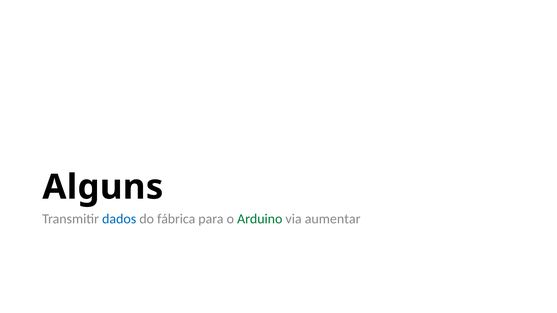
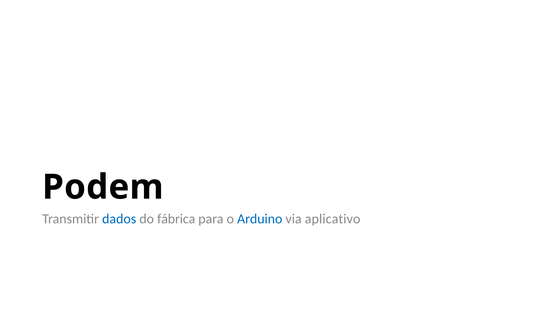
Alguns: Alguns -> Podem (103, 187)
Arduino colour: green -> blue (260, 219)
aumentar: aumentar -> aplicativo (333, 219)
